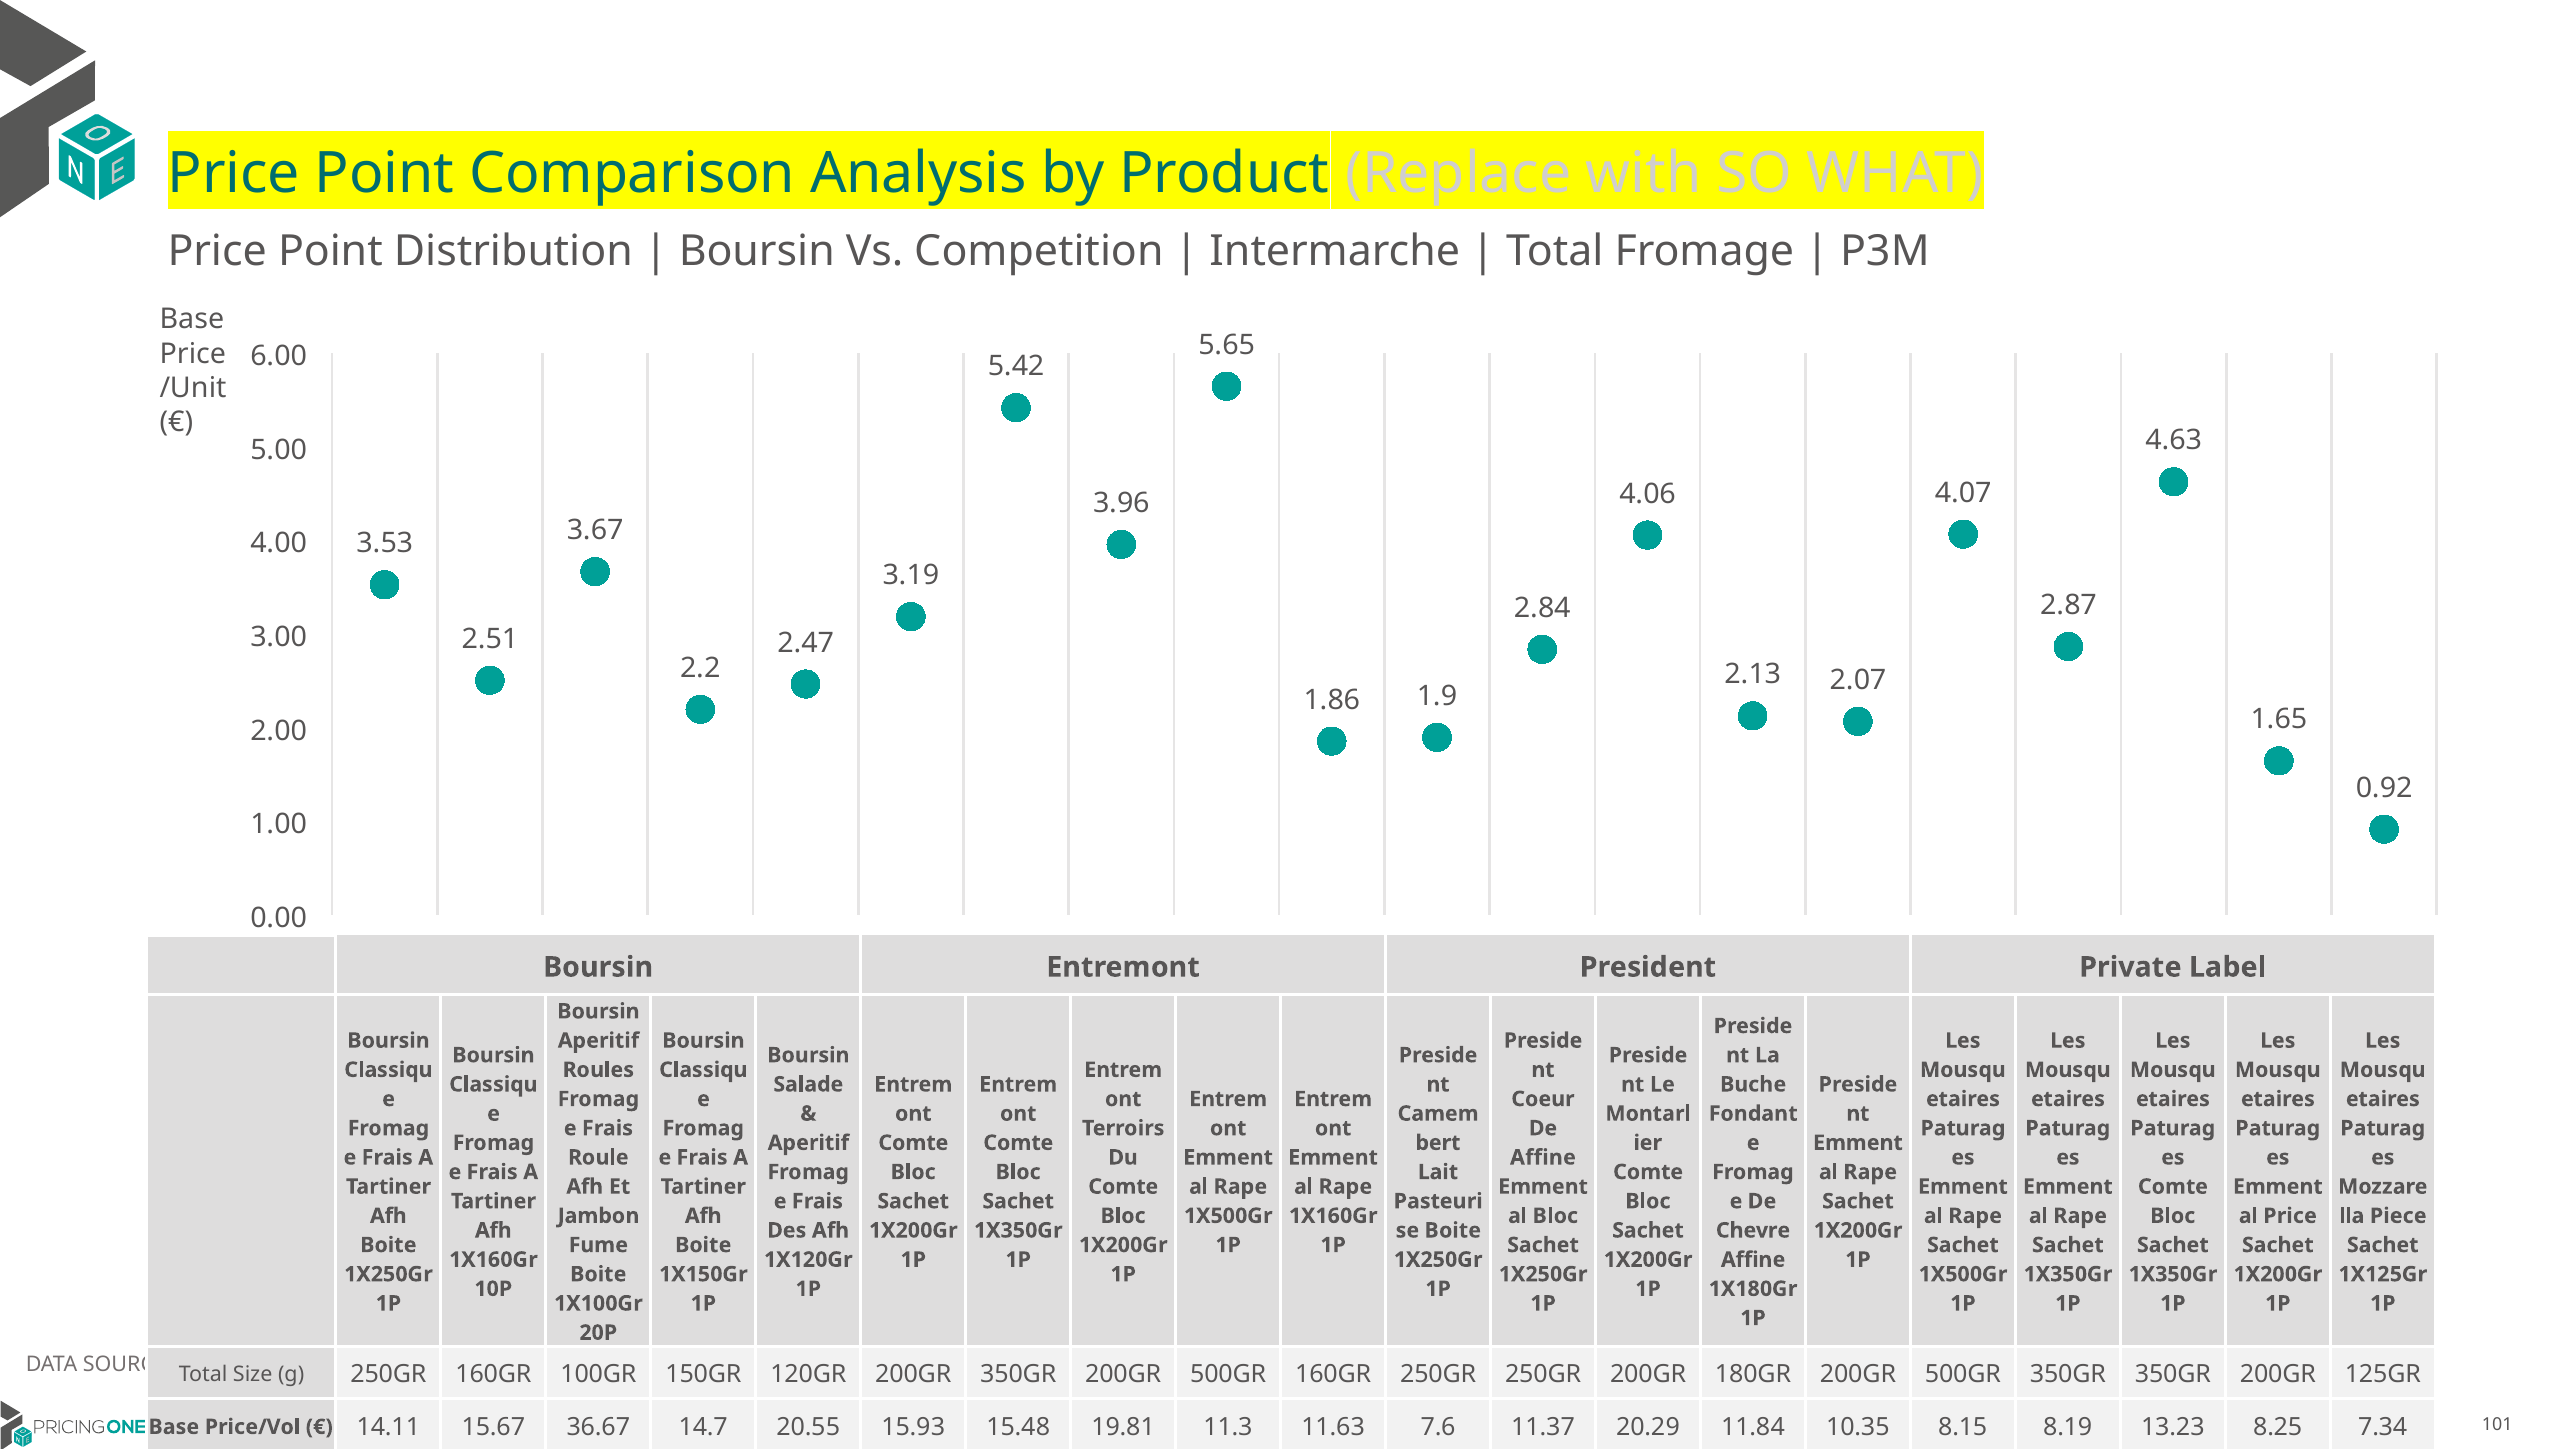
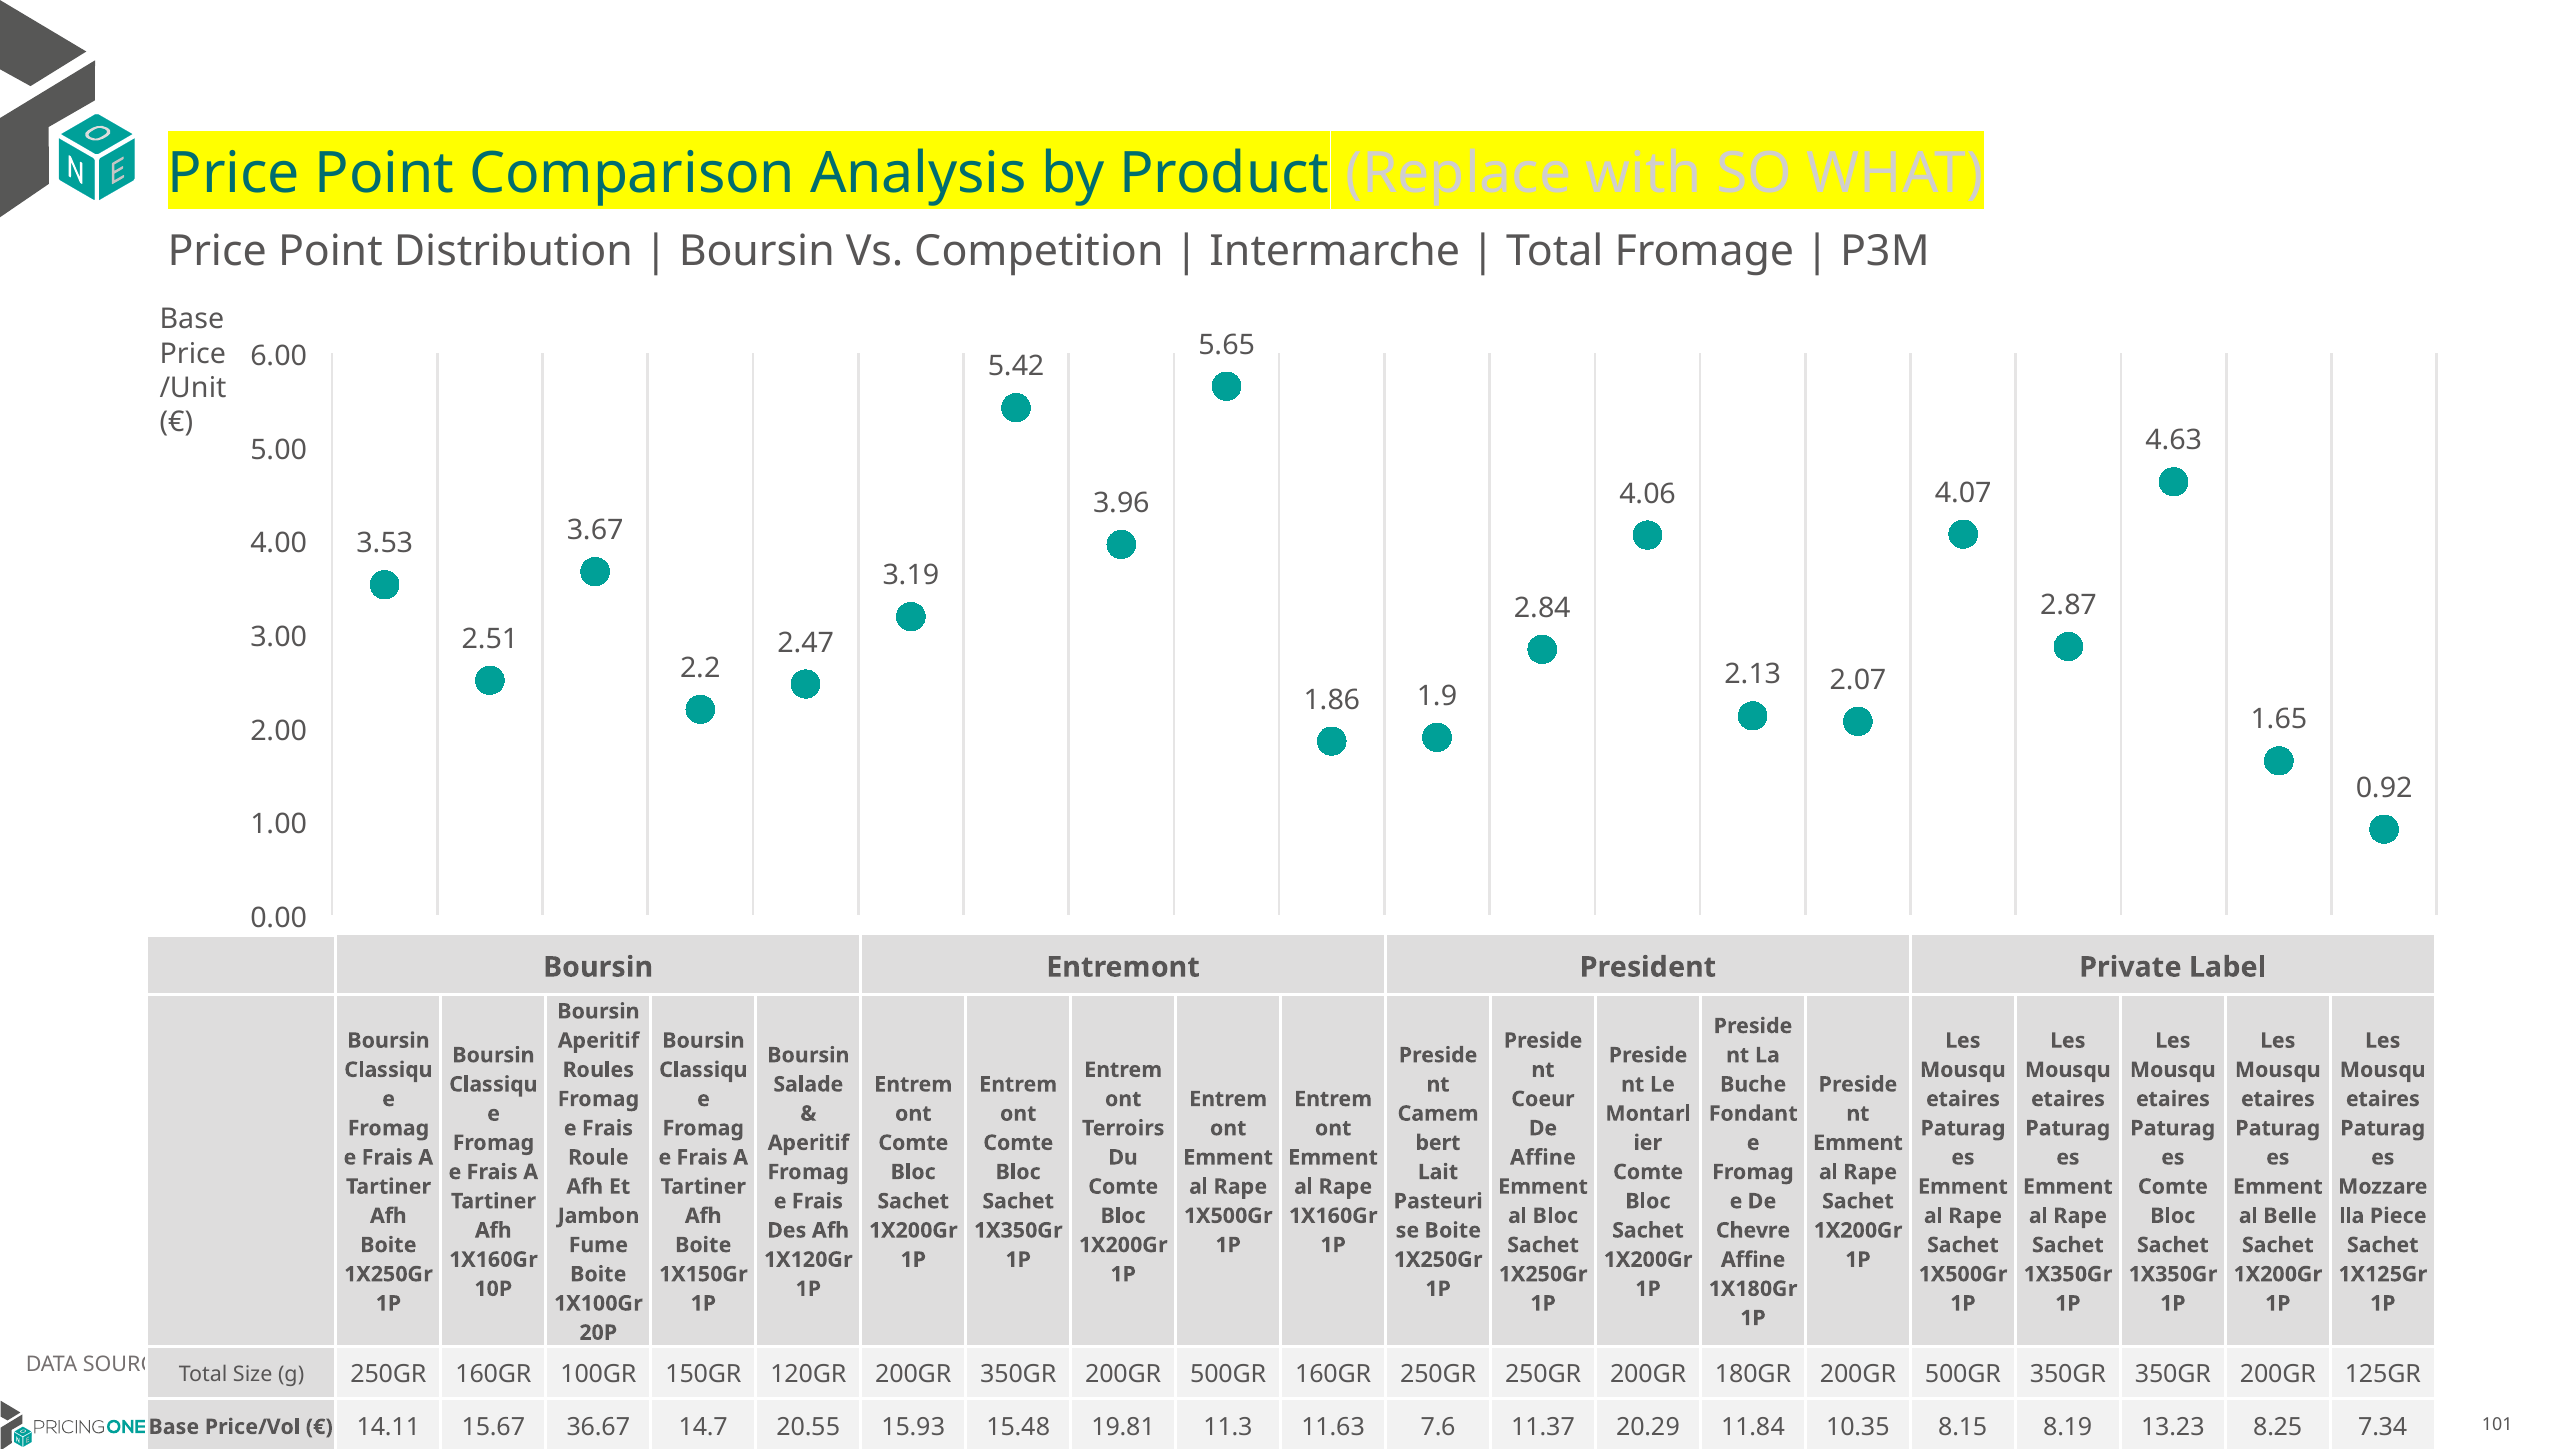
Price: Price -> Belle (2290, 1216)
